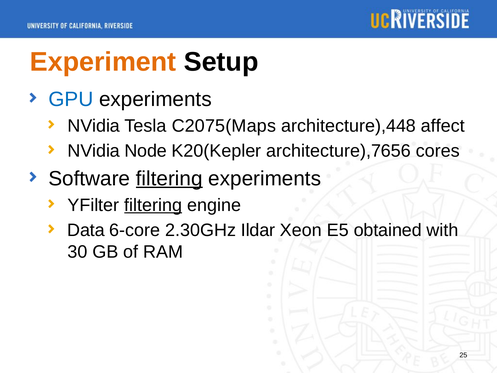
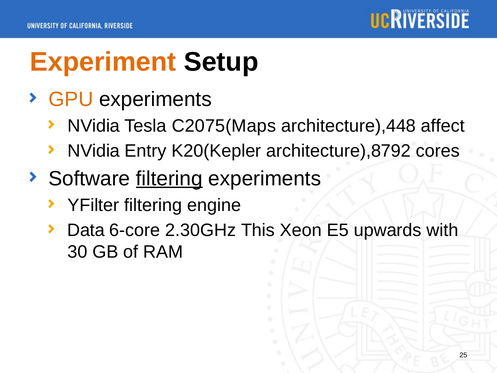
GPU colour: blue -> orange (71, 99)
Node: Node -> Entry (146, 151)
architecture),7656: architecture),7656 -> architecture),8792 (339, 151)
filtering underline: present -> none (153, 205)
Ildar: Ildar -> This (258, 230)
obtained: obtained -> upwards (388, 230)
